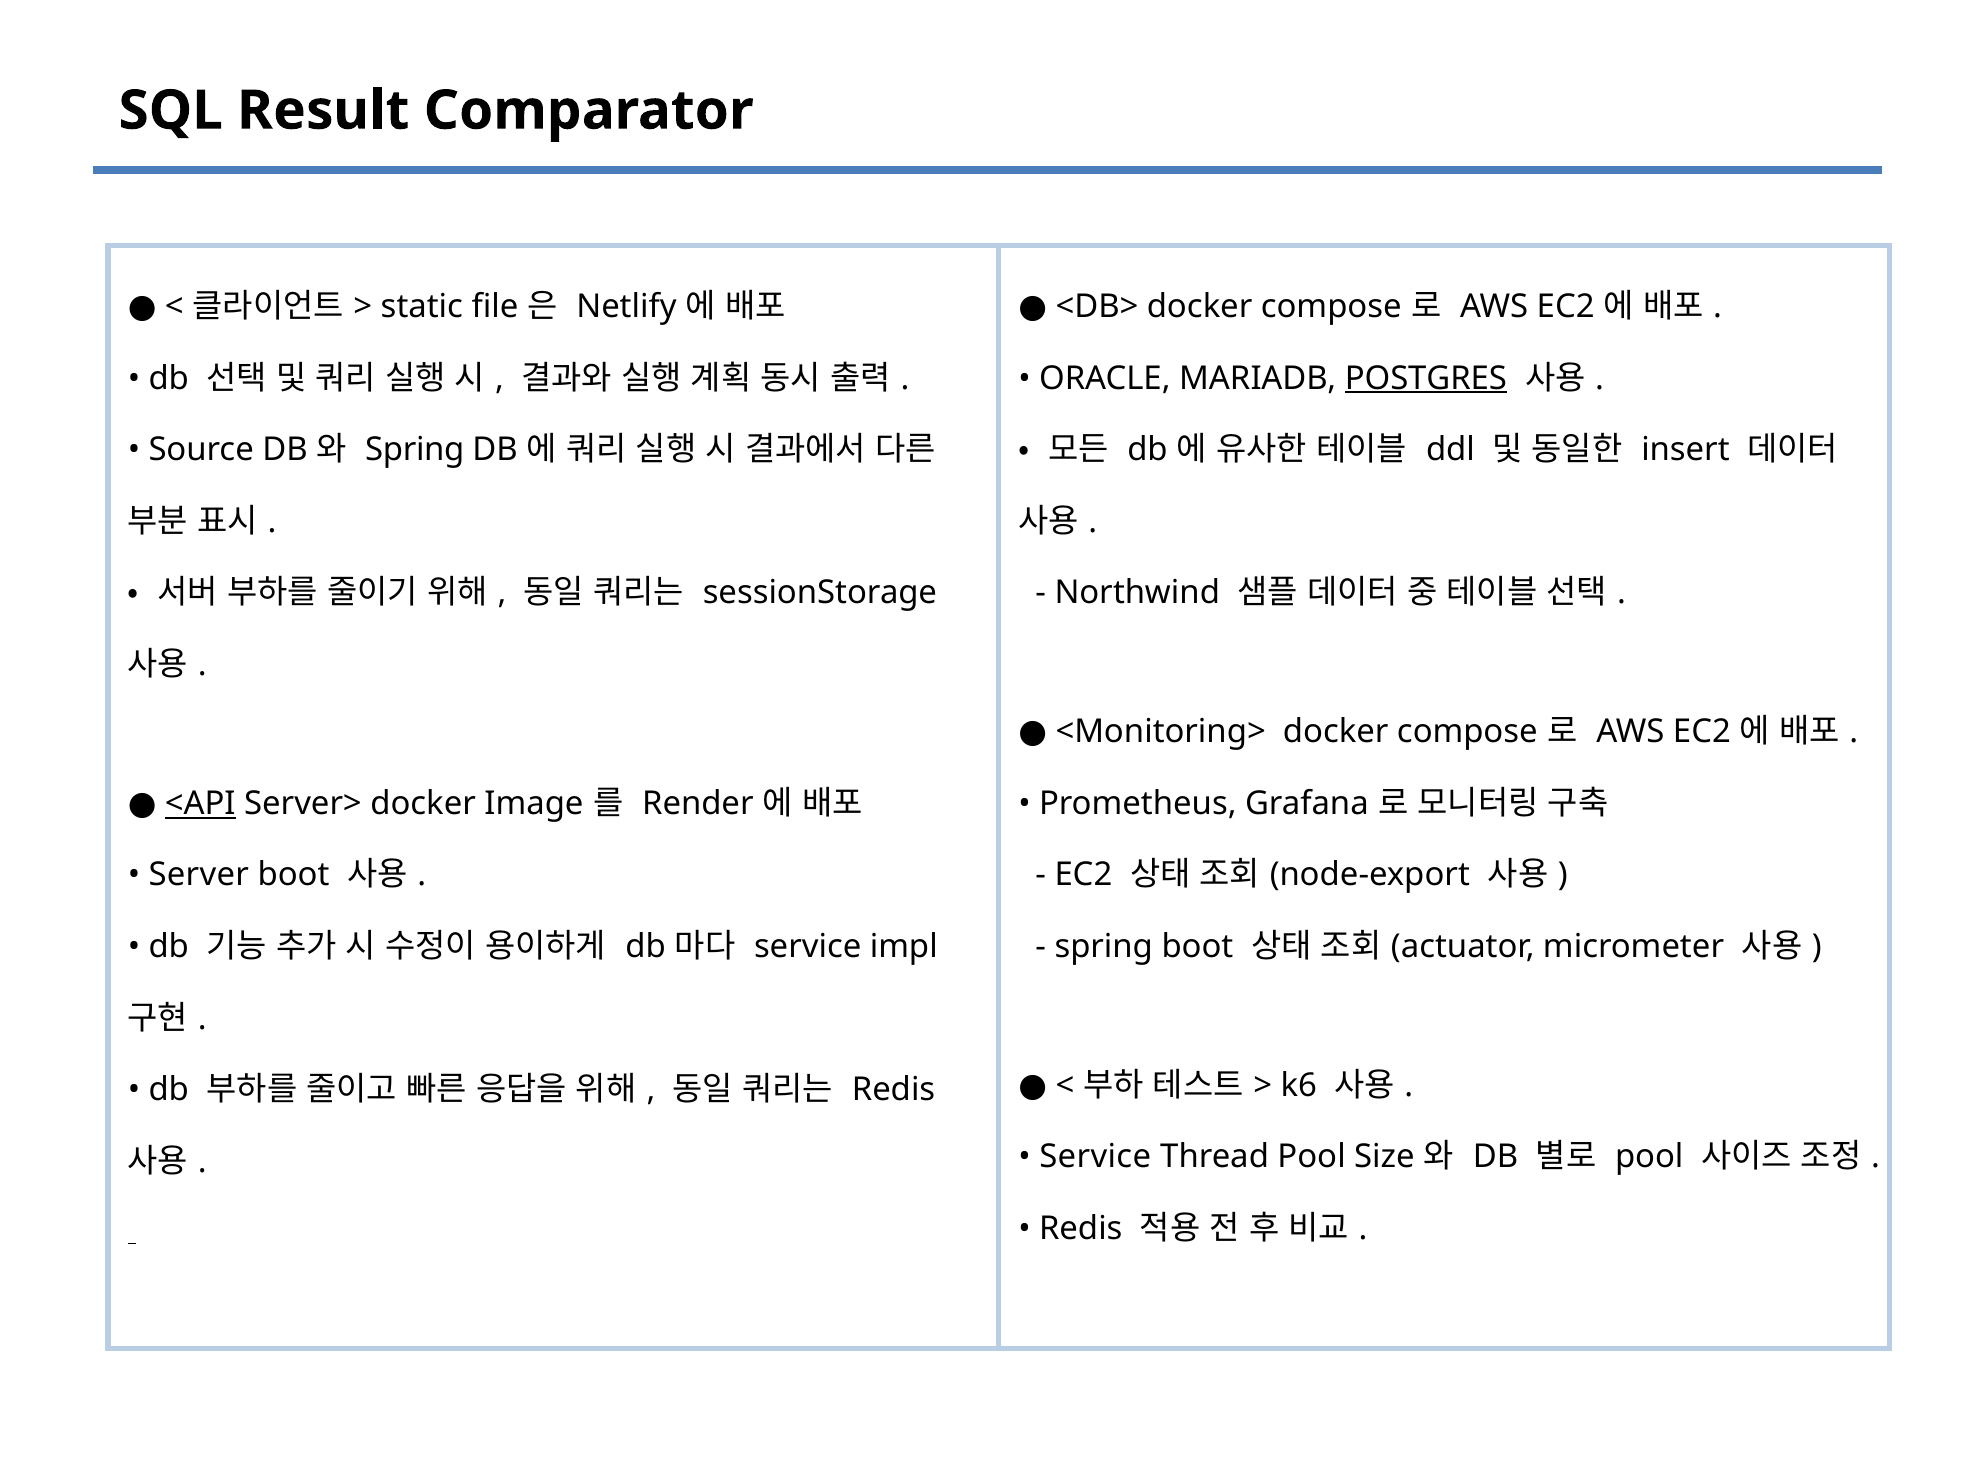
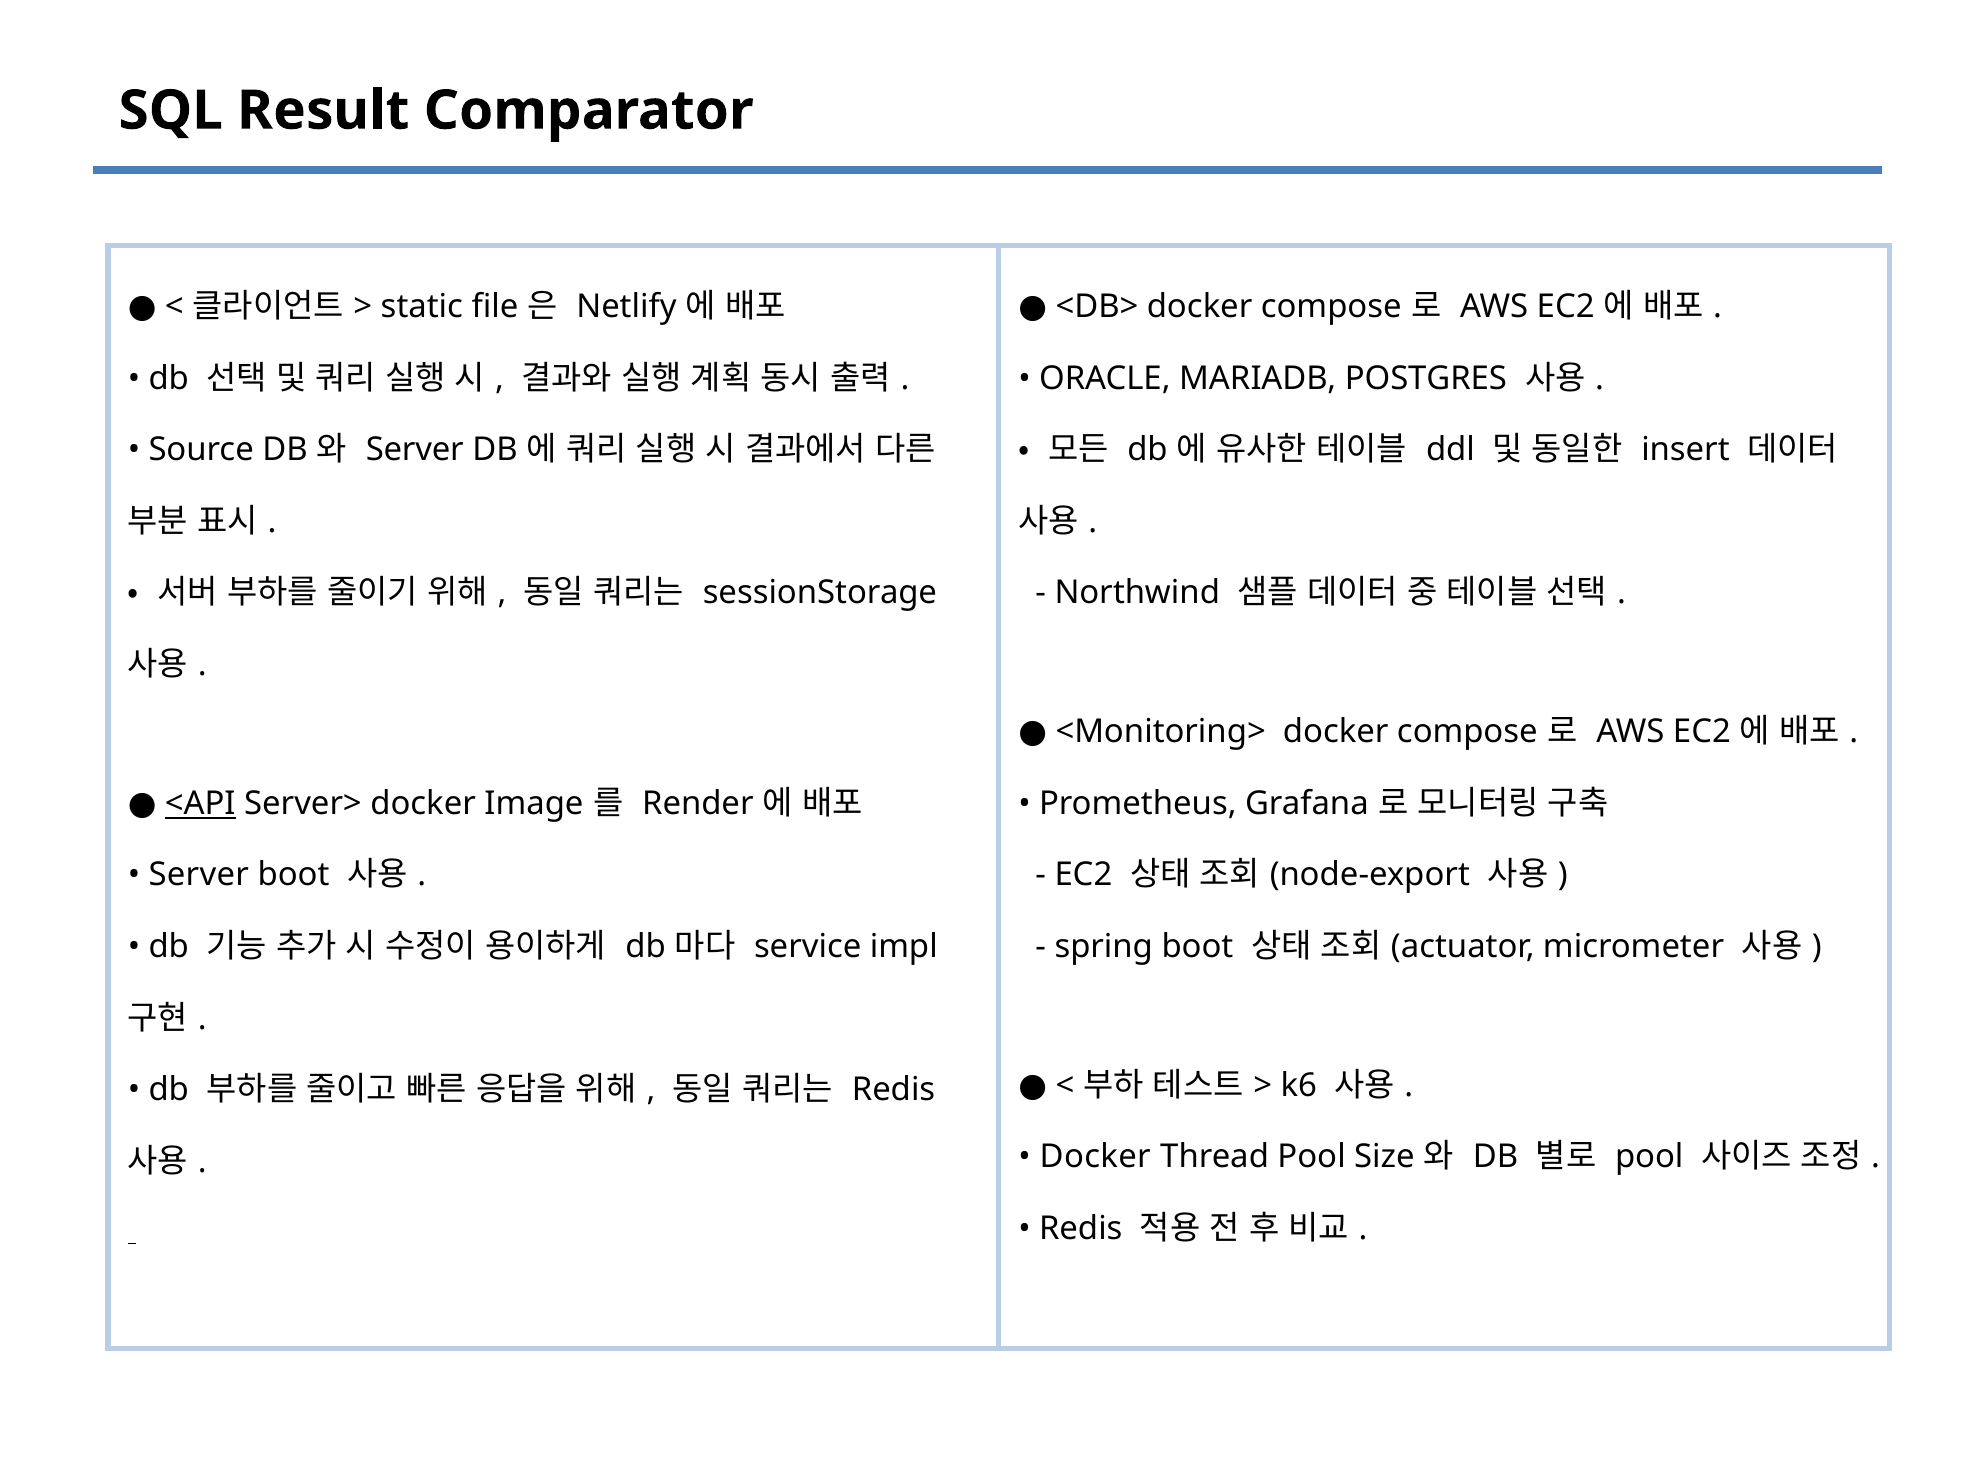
POSTGRES underline: present -> none (1426, 378)
Spring: Spring -> Server (415, 450)
Service: Service -> Docker (1095, 1157)
